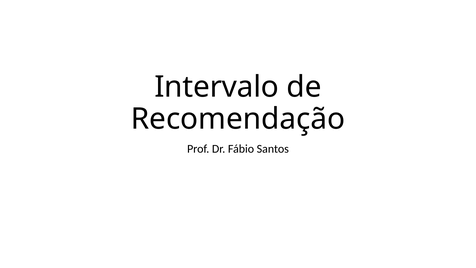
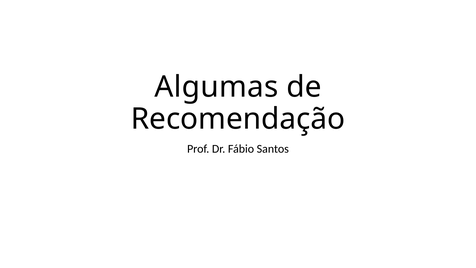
Intervalo: Intervalo -> Algumas (216, 87)
